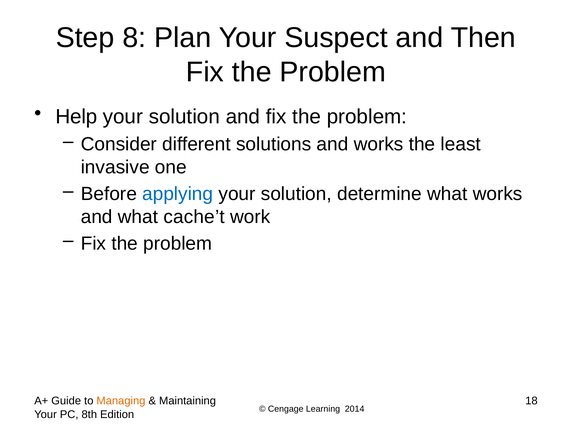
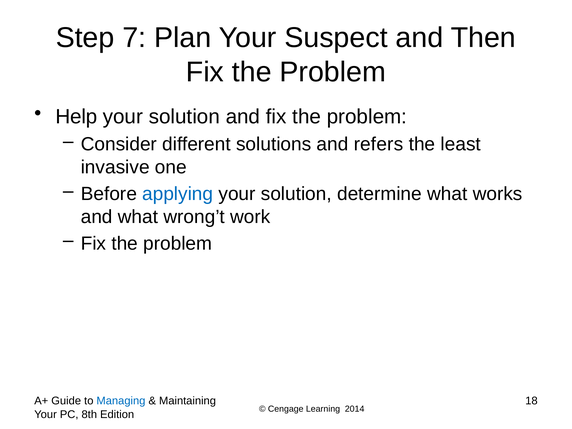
8: 8 -> 7 (134, 38)
and works: works -> refers (378, 144)
cache’t: cache’t -> wrong’t (194, 217)
Managing colour: orange -> blue (121, 401)
